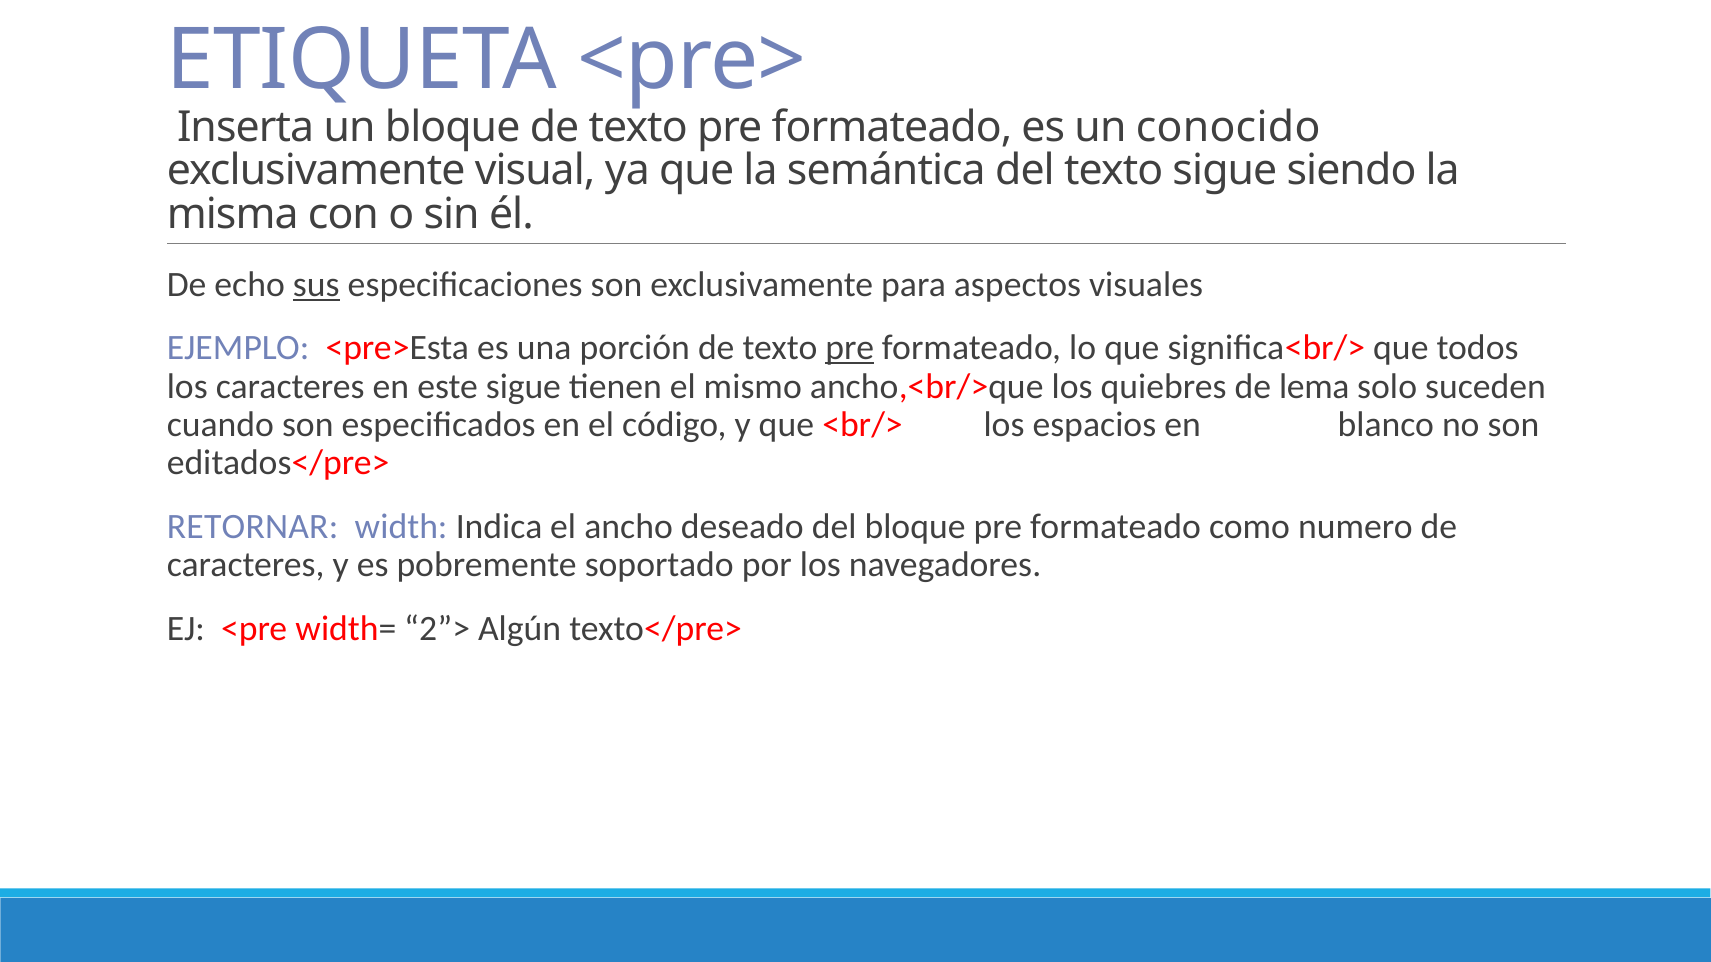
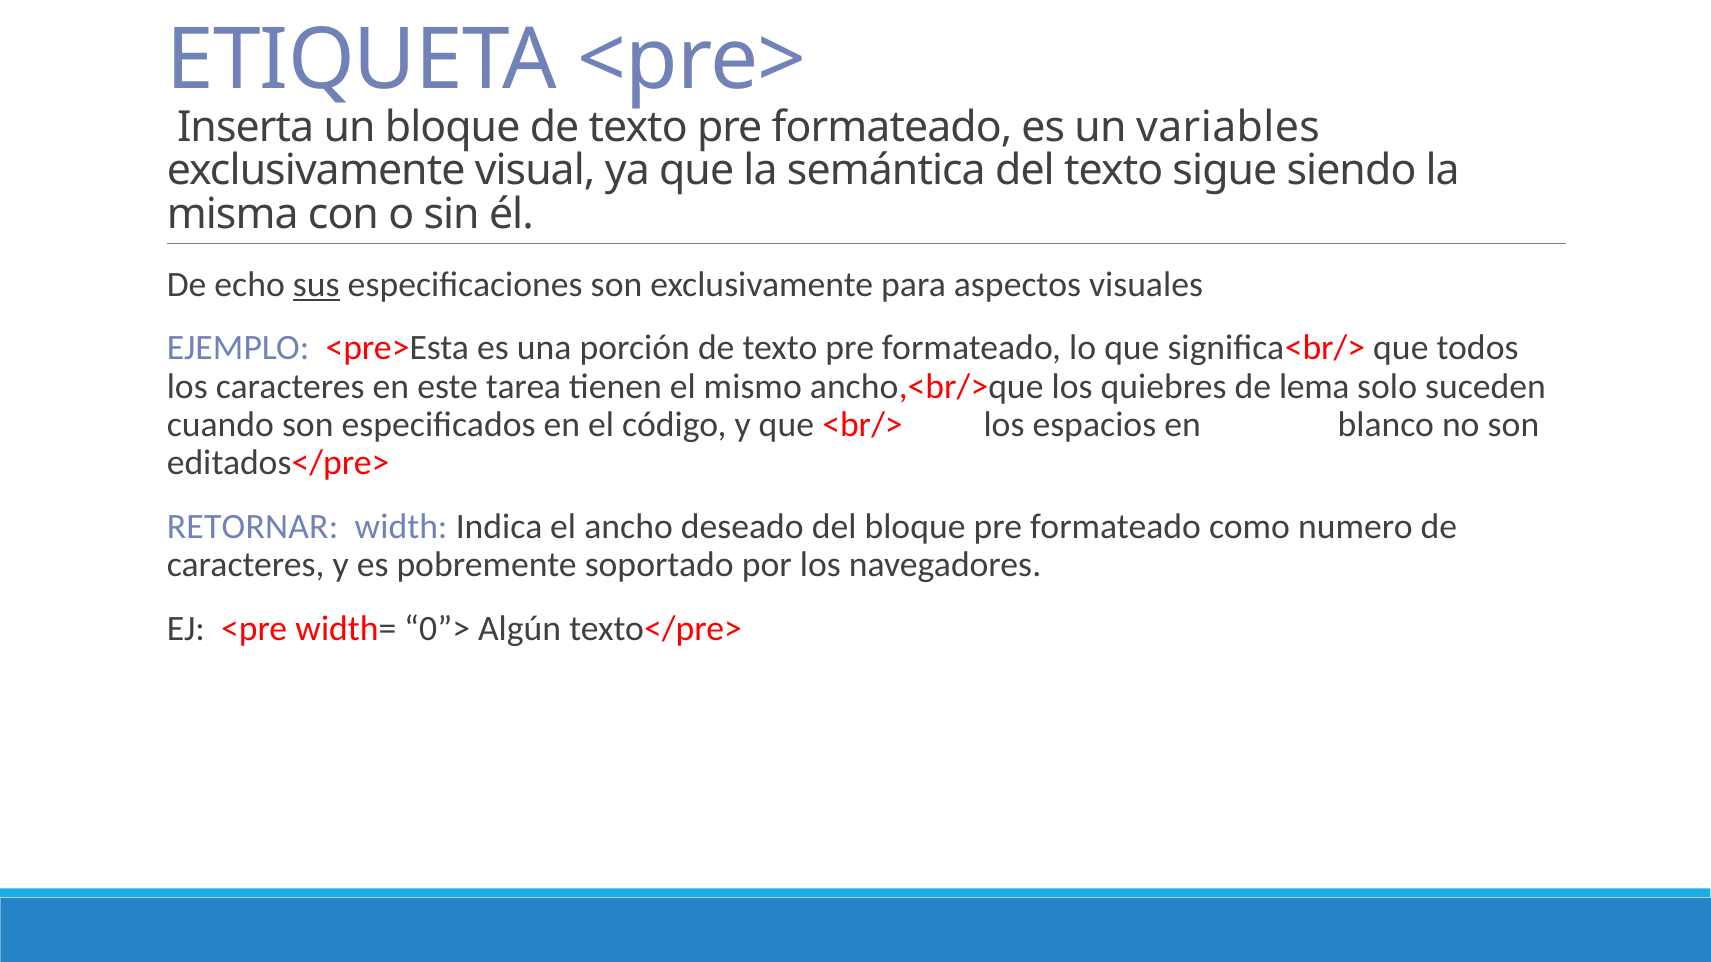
conocido: conocido -> variables (1228, 127)
pre underline: present -> none (850, 348)
este sigue: sigue -> tarea (523, 386)
2”>: 2”> -> 0”> (437, 629)
